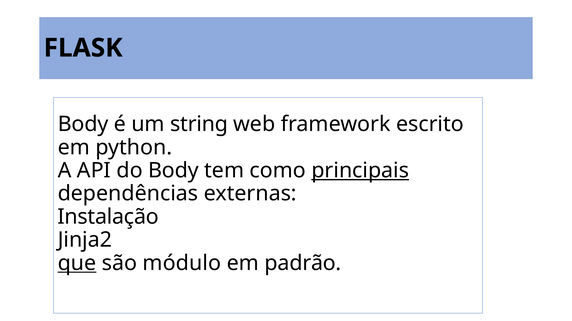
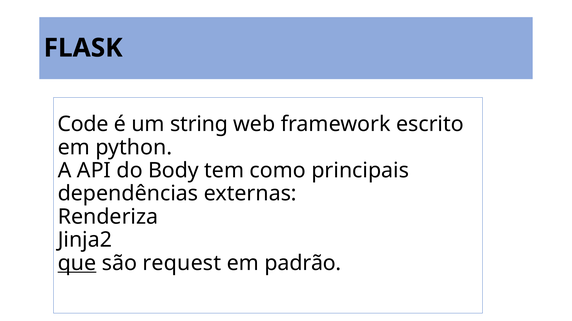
Body: Body -> Code (83, 125)
principais underline: present -> none (360, 171)
Instalação: Instalação -> Renderiza (108, 217)
módulo: módulo -> request (182, 264)
